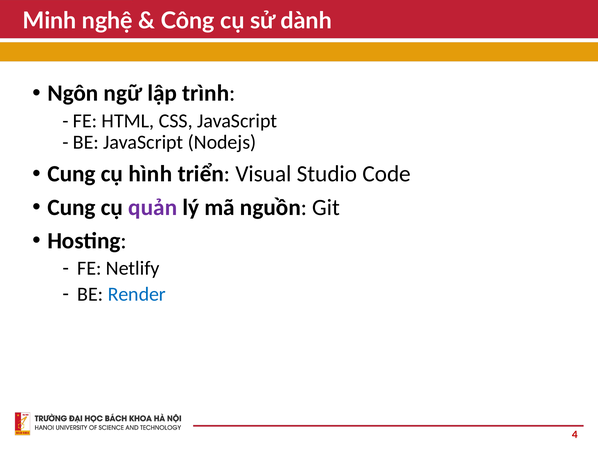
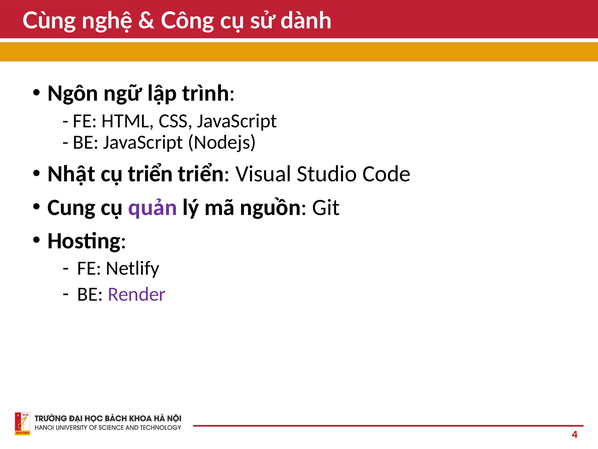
Minh: Minh -> Cùng (49, 21)
Cung: Cung -> Nhật (71, 174)
cụ hình: hình -> triển (150, 174)
Render colour: blue -> purple (137, 294)
